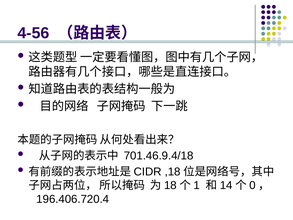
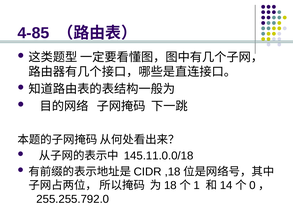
4-56: 4-56 -> 4-85 (33, 33)
701.46.9.4/18: 701.46.9.4/18 -> 145.11.0.0/18 (159, 156)
196.406.720.4: 196.406.720.4 -> 255.255.792.0 (73, 199)
